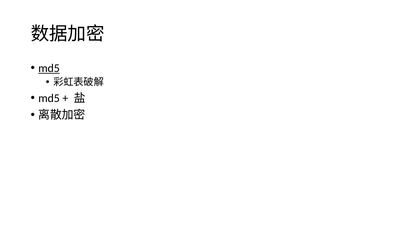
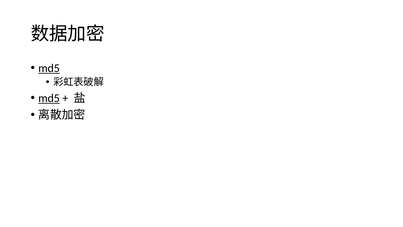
md5 underline: none -> present (49, 98)
